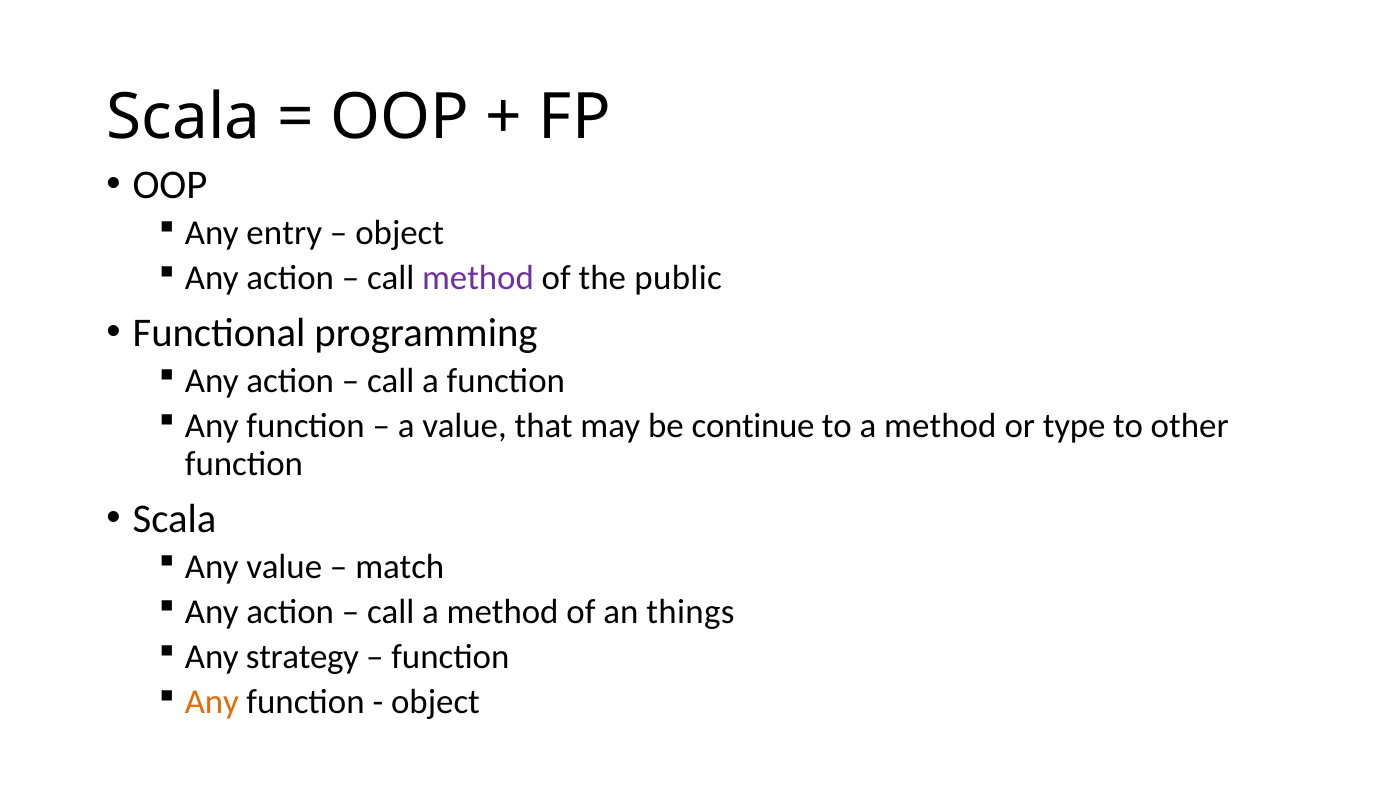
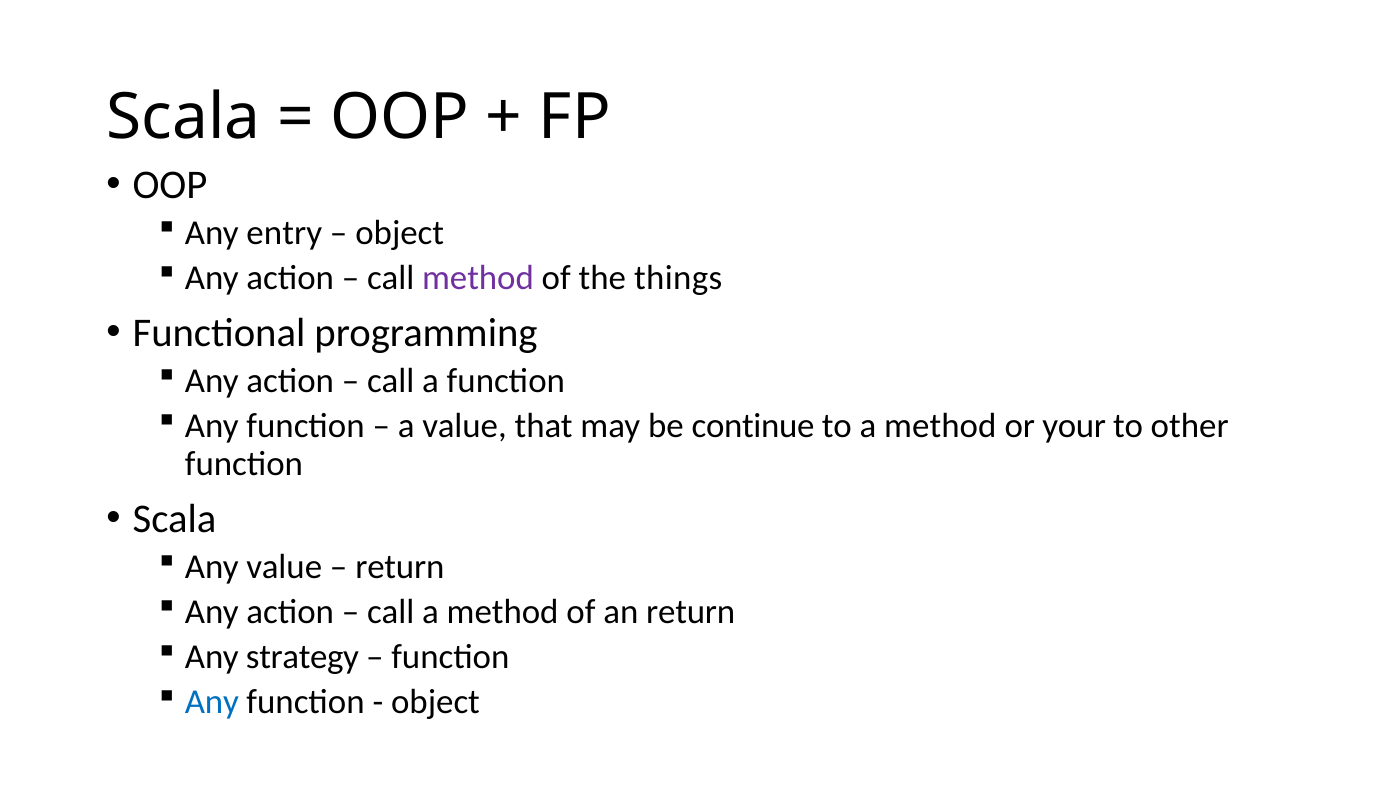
public: public -> things (678, 278)
type: type -> your (1074, 426)
match: match -> return (400, 567)
an things: things -> return (691, 612)
Any colour: orange -> blue (212, 702)
